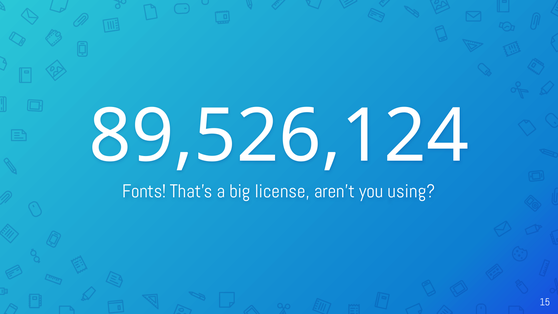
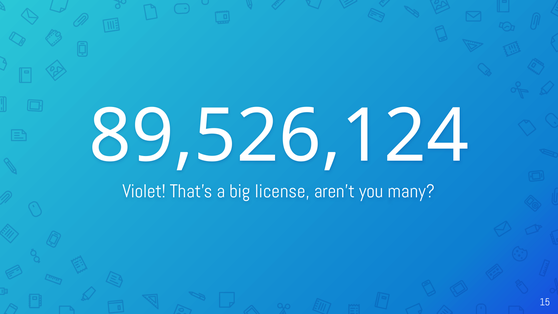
Fonts: Fonts -> Violet (144, 191)
using: using -> many (411, 191)
